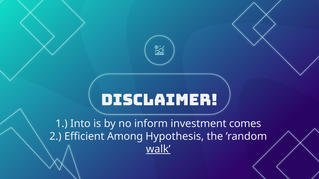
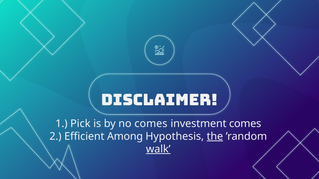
Into: Into -> Pick (80, 124)
no inform: inform -> comes (151, 124)
the underline: none -> present (215, 137)
